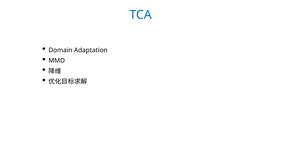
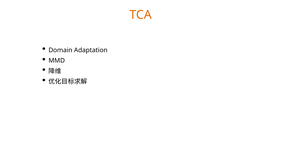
TCA colour: blue -> orange (141, 15)
